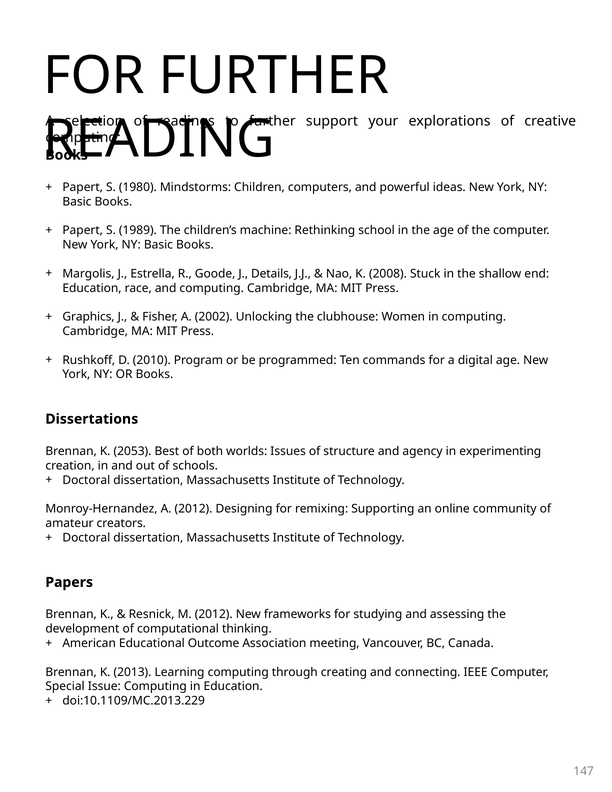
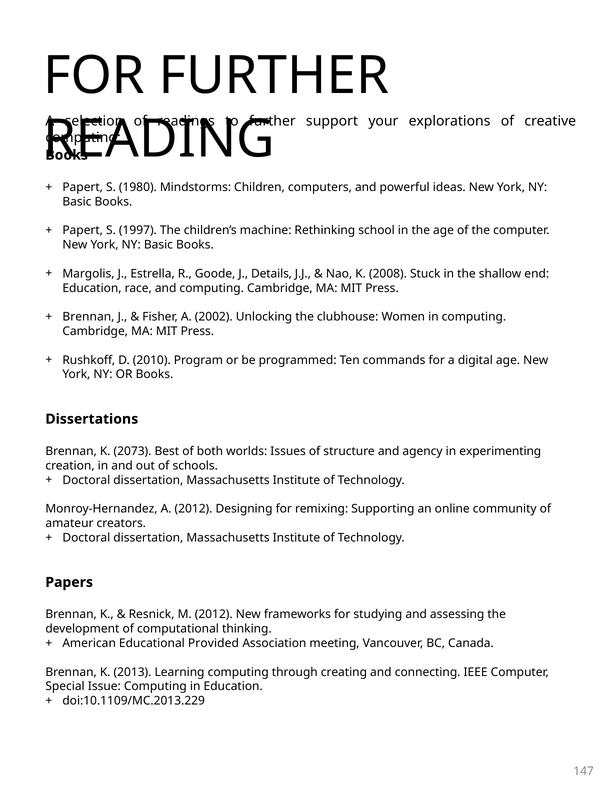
1989: 1989 -> 1997 (138, 230)
Graphics: Graphics -> Brennan (88, 317)
2053: 2053 -> 2073 (133, 451)
Outcome: Outcome -> Provided (213, 643)
